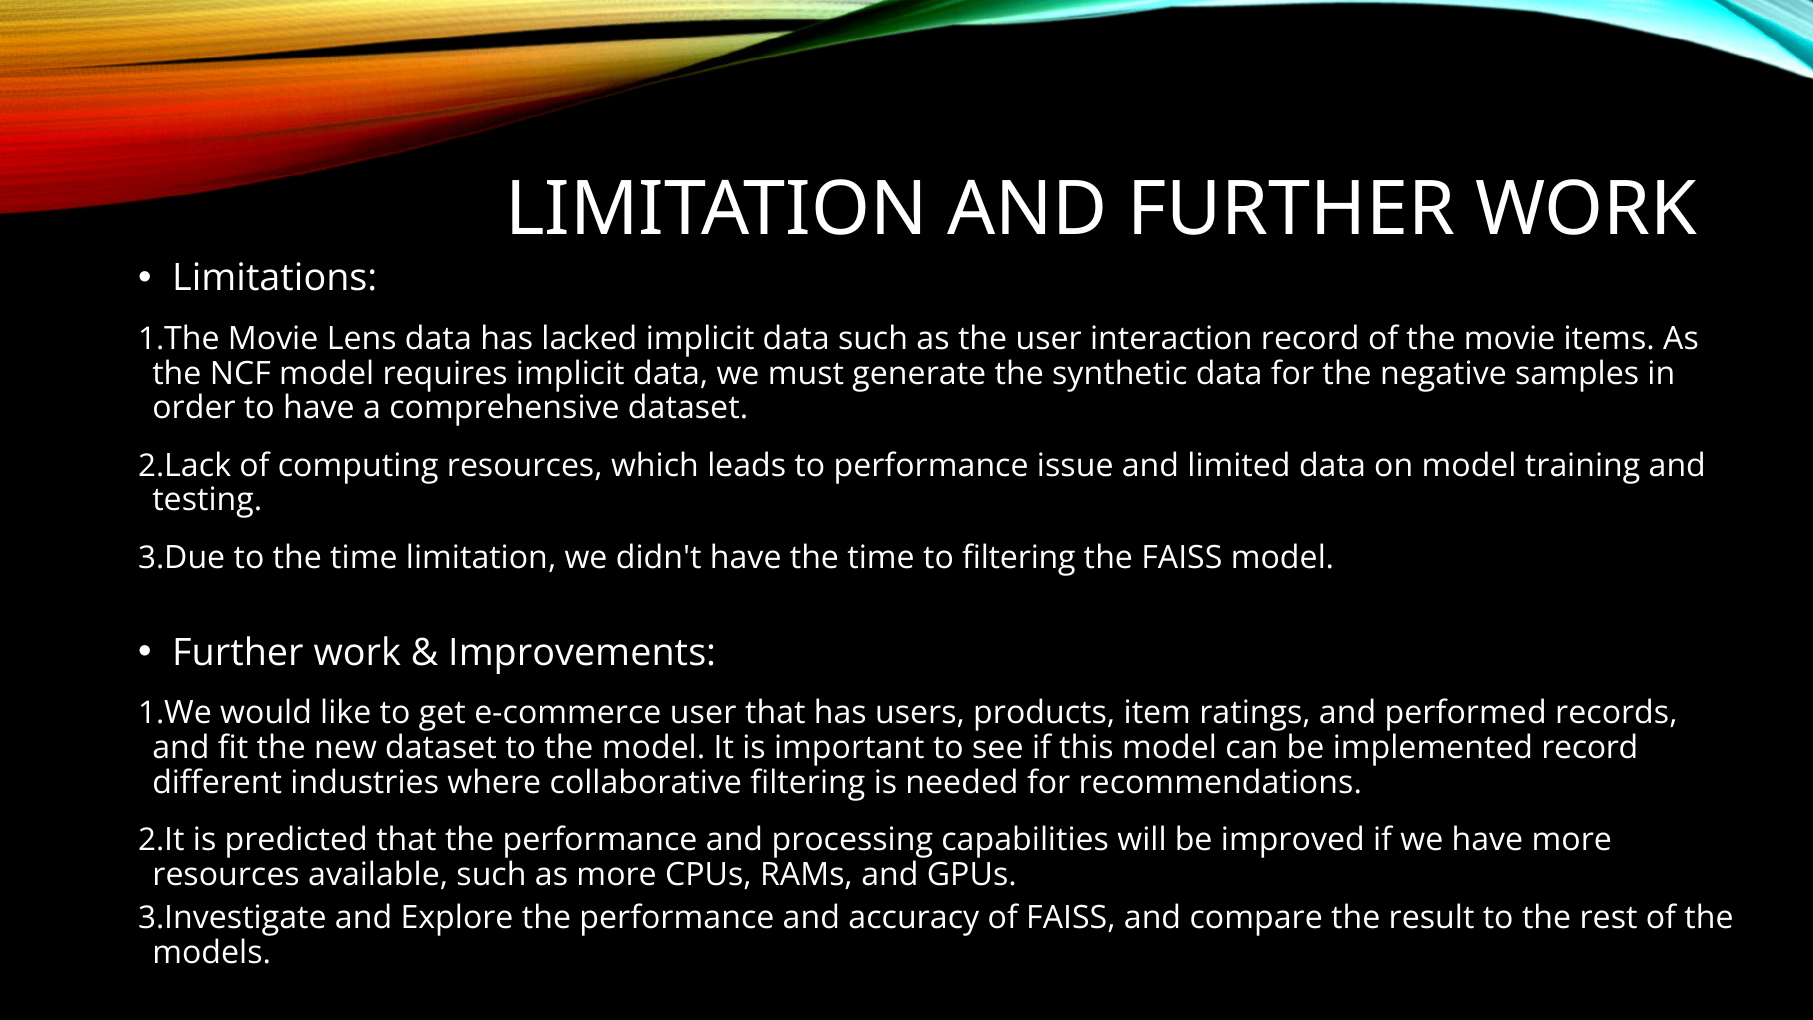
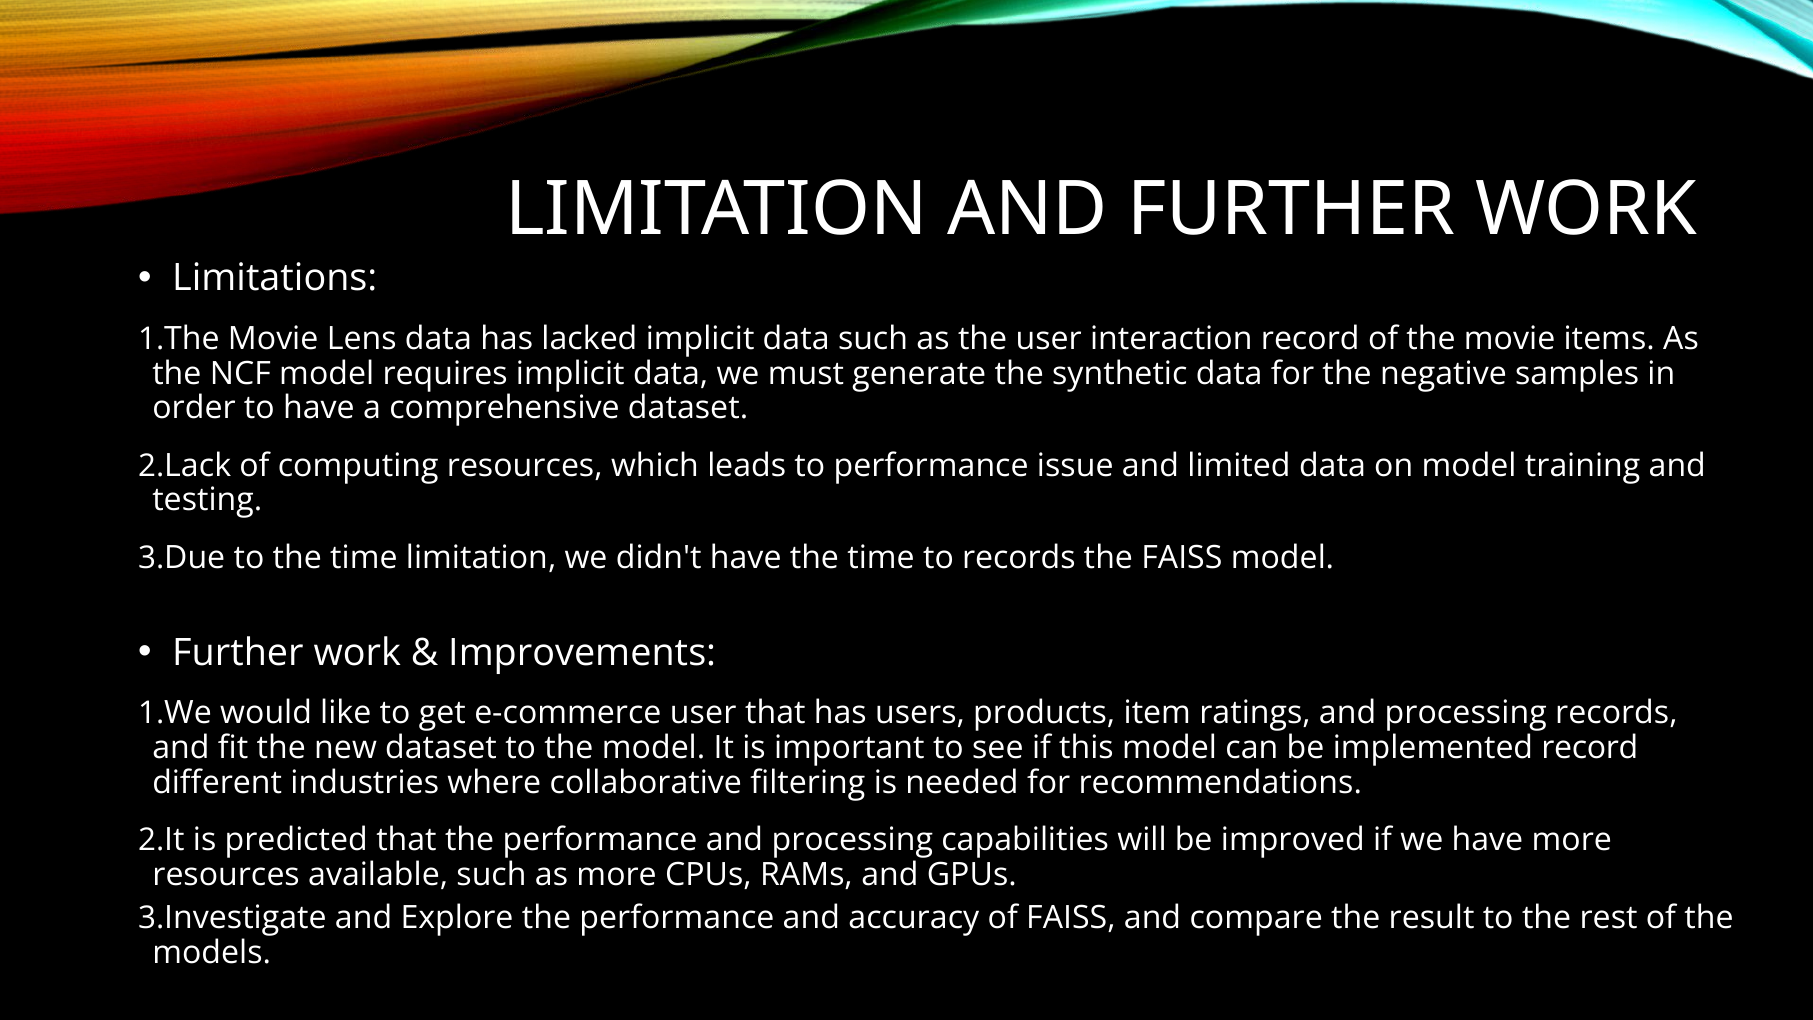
to filtering: filtering -> records (1019, 557)
ratings and performed: performed -> processing (1466, 713)
